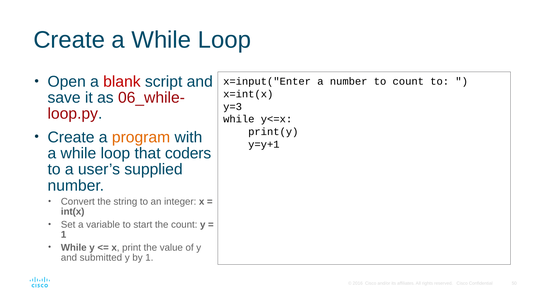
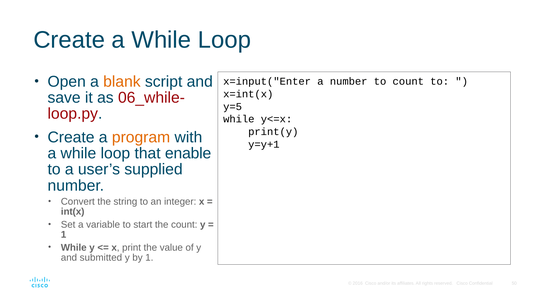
blank colour: red -> orange (122, 82)
y=3: y=3 -> y=5 (233, 107)
coders: coders -> enable (188, 153)
